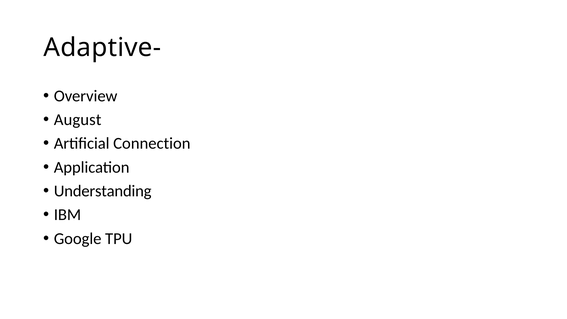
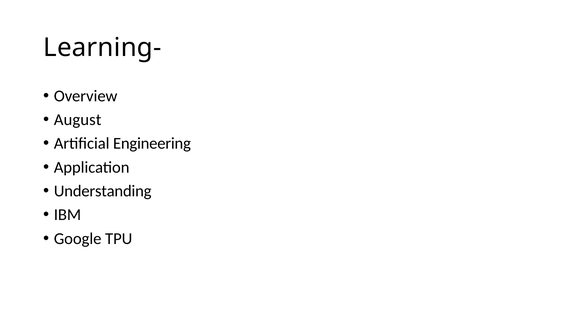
Adaptive-: Adaptive- -> Learning- (102, 48)
Connection: Connection -> Engineering (152, 143)
